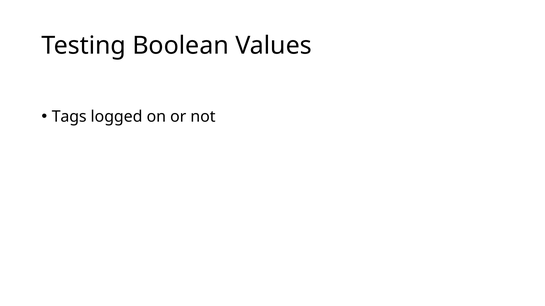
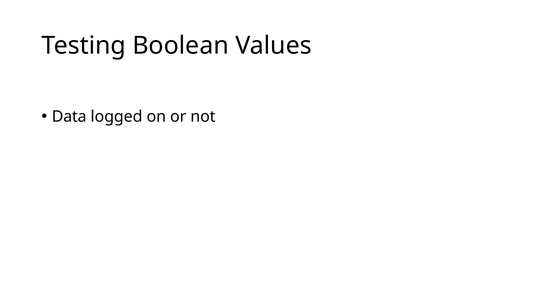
Tags: Tags -> Data (69, 117)
